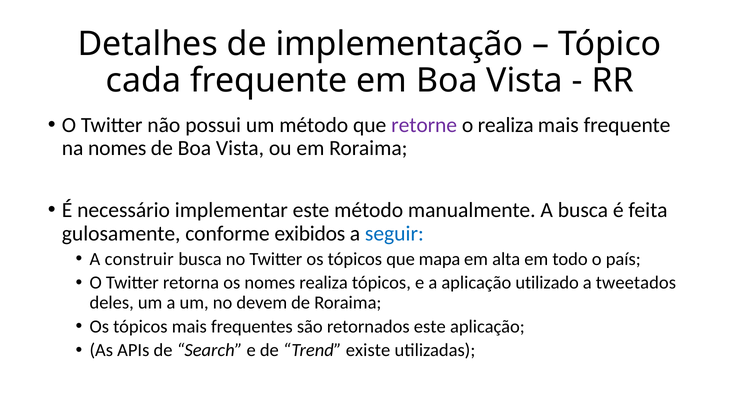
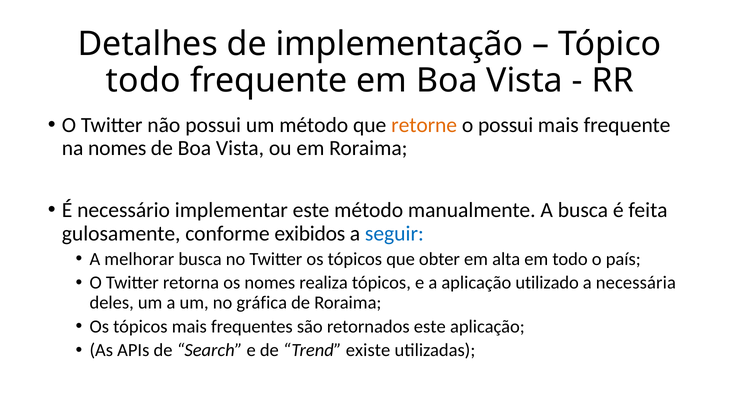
cada: cada -> todo (143, 80)
retorne colour: purple -> orange (424, 125)
o realiza: realiza -> possui (506, 125)
construir: construir -> melhorar (139, 259)
mapa: mapa -> obter (439, 259)
tweetados: tweetados -> necessária (636, 283)
devem: devem -> gráfica (262, 303)
